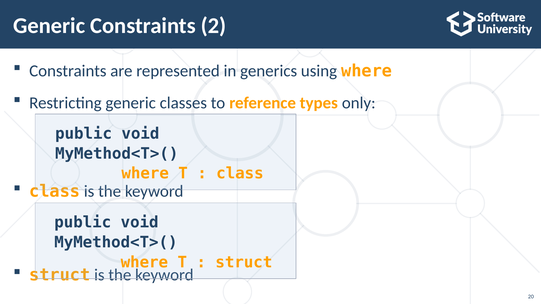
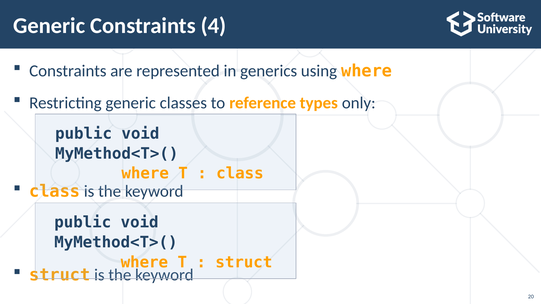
2: 2 -> 4 (213, 26)
